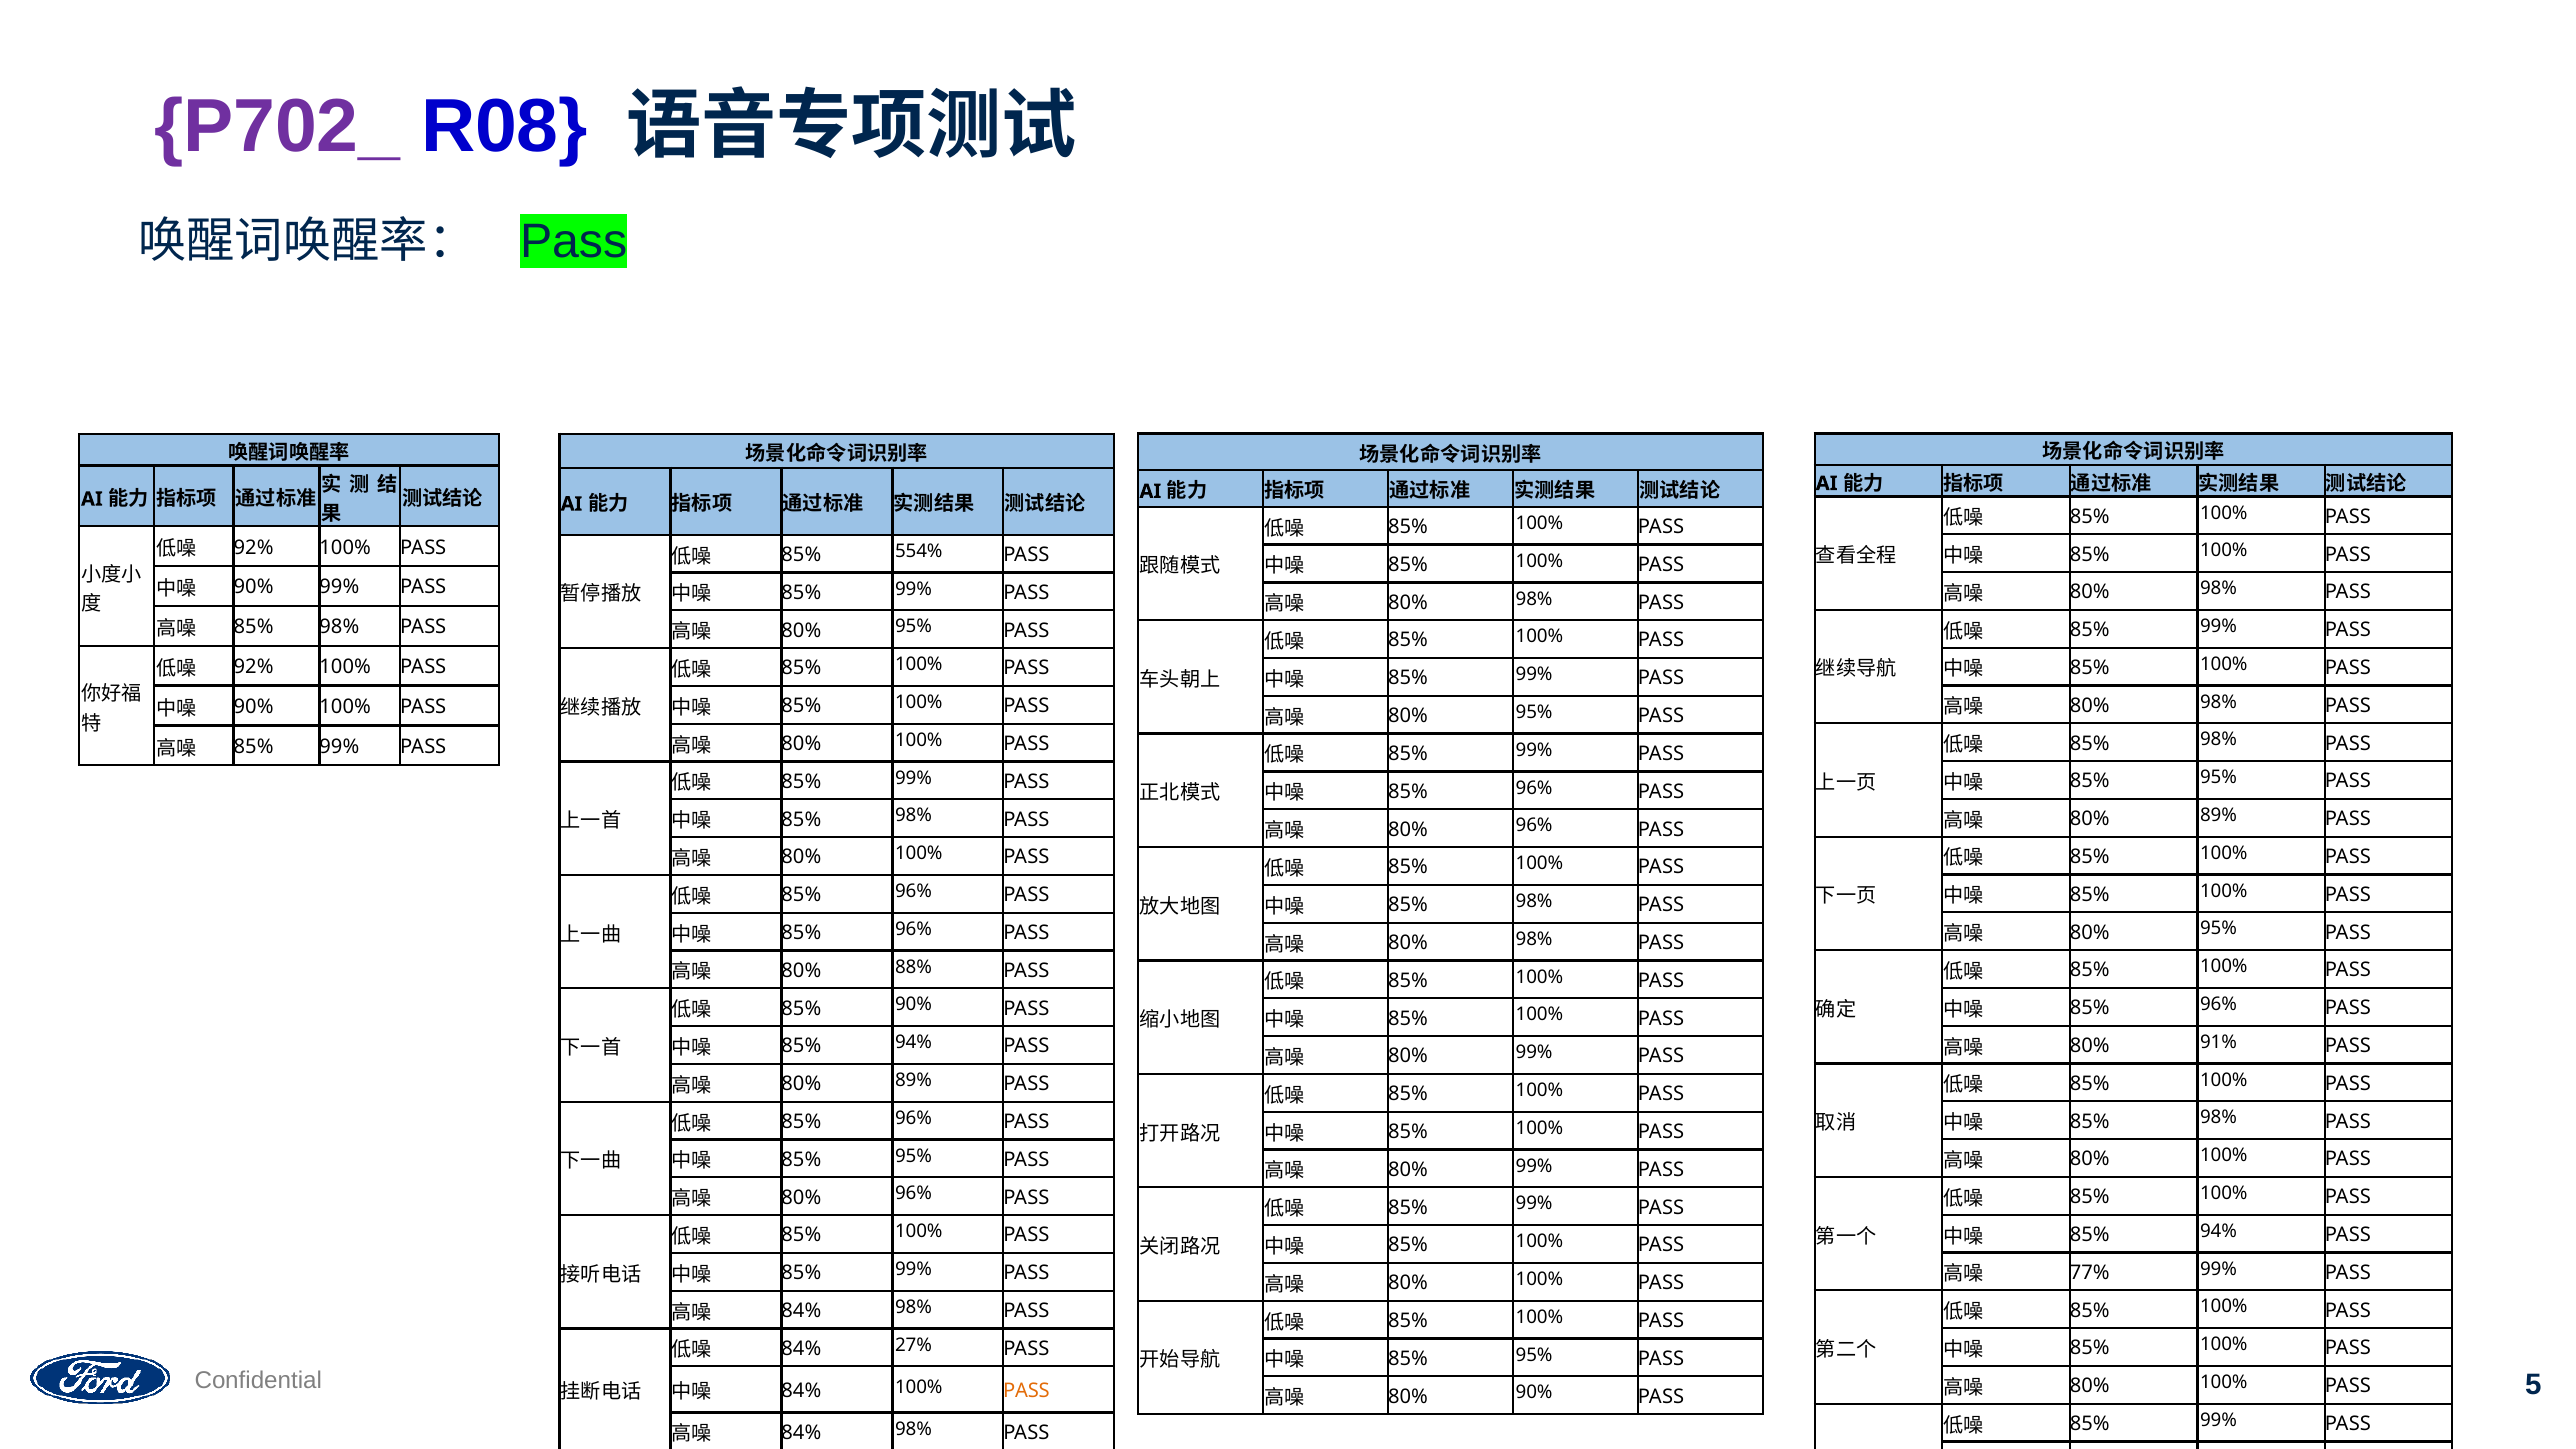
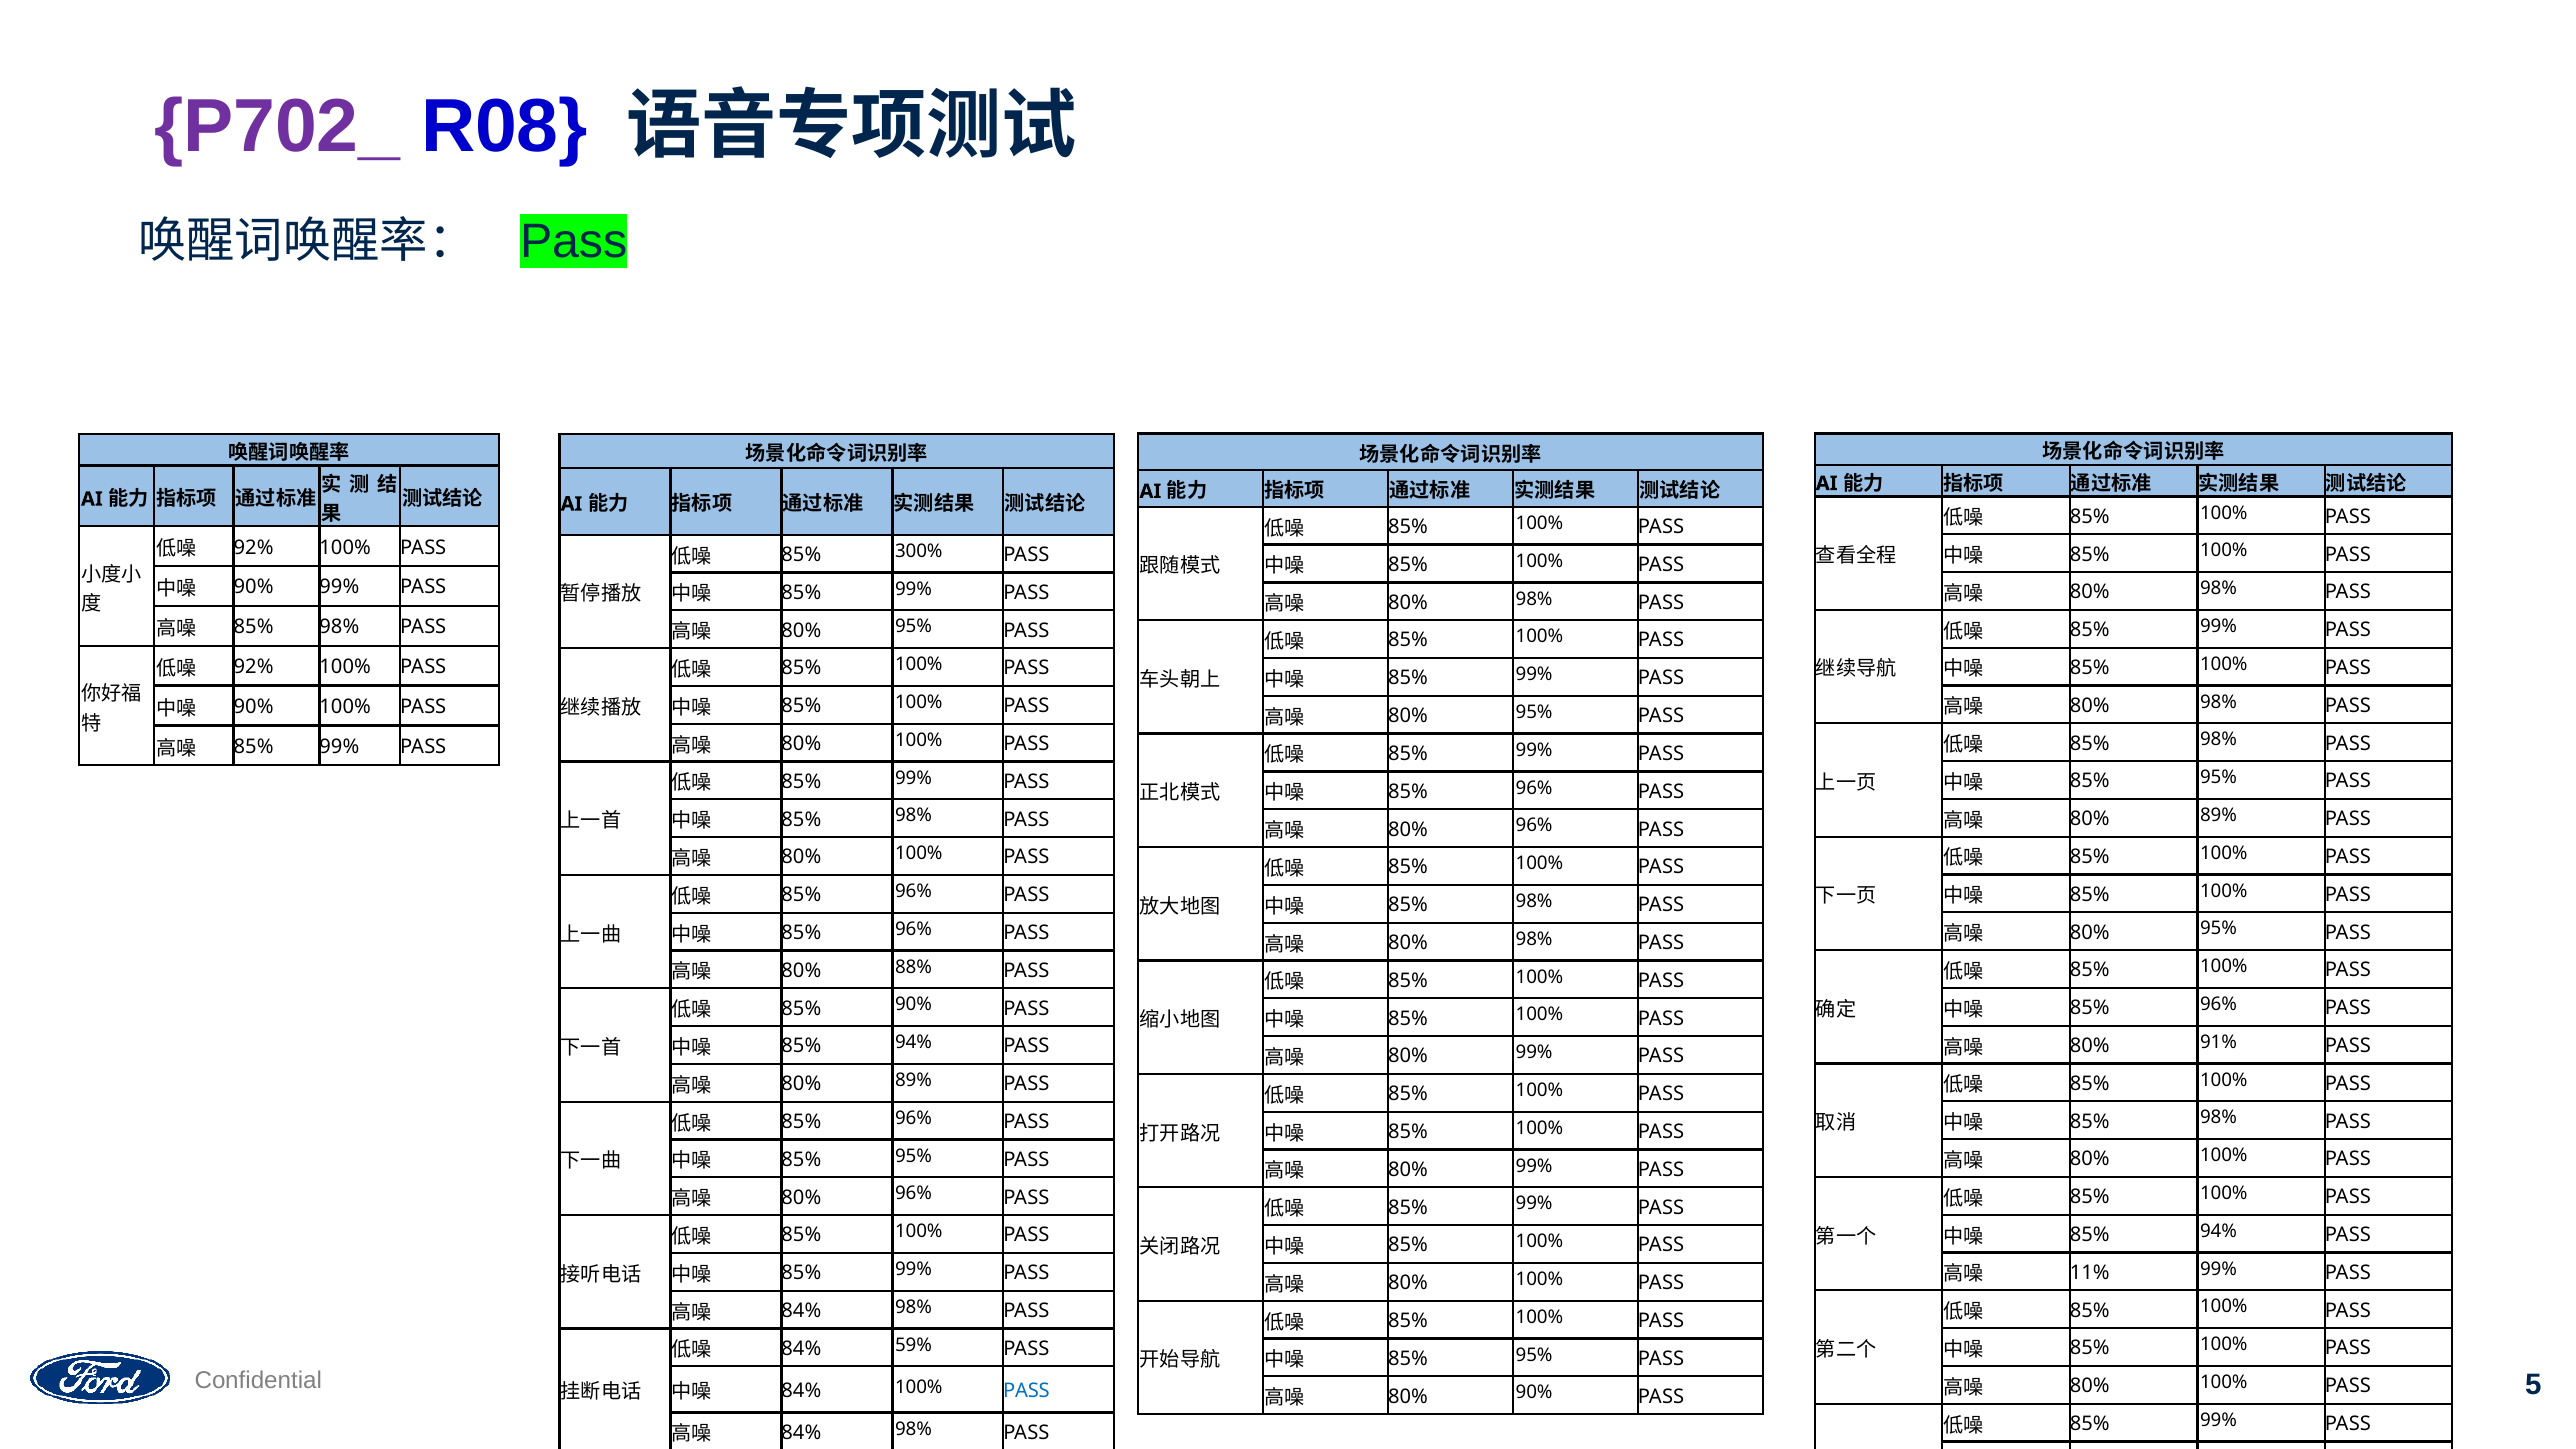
554%: 554% -> 300% (919, 551)
77%: 77% -> 11% (2090, 1273)
27%: 27% -> 59% (913, 1345)
PASS colour: orange -> blue (1026, 1391)
